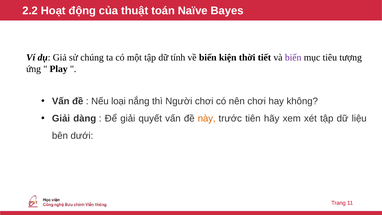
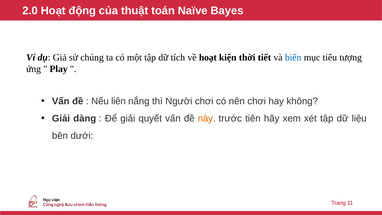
2.2: 2.2 -> 2.0 (30, 11)
tính: tính -> tích (178, 58)
về biến: biến -> hoạt (208, 58)
biến colour: purple -> blue (293, 58)
loại: loại -> liên (119, 101)
